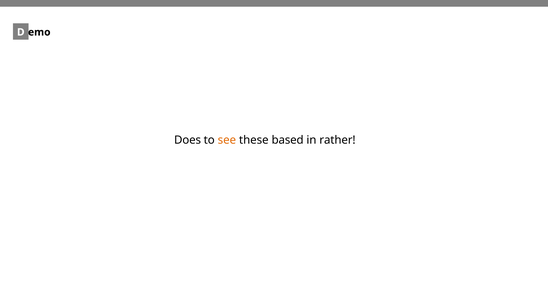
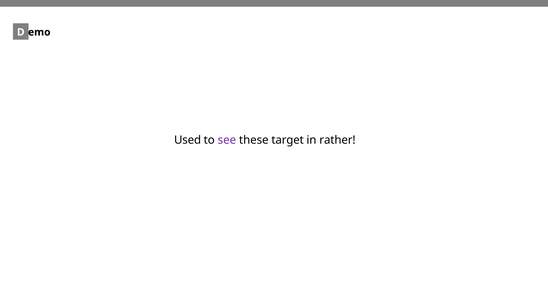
Does: Does -> Used (188, 140)
see colour: orange -> purple (227, 140)
based: based -> target (288, 140)
